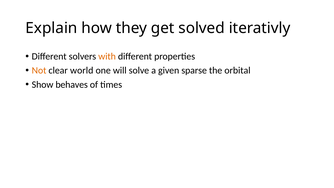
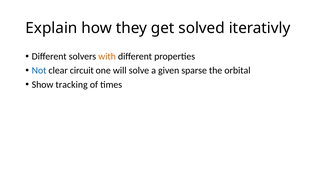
Not colour: orange -> blue (39, 70)
world: world -> circuit (82, 70)
behaves: behaves -> tracking (72, 84)
